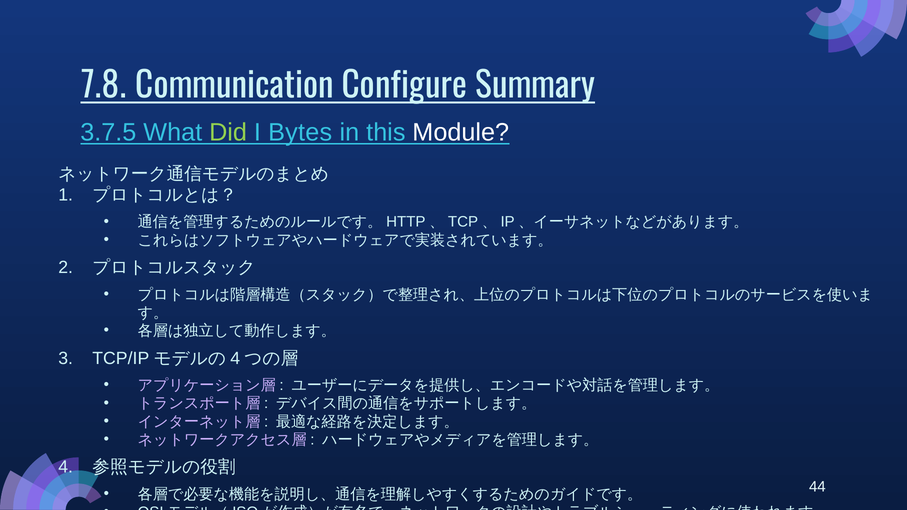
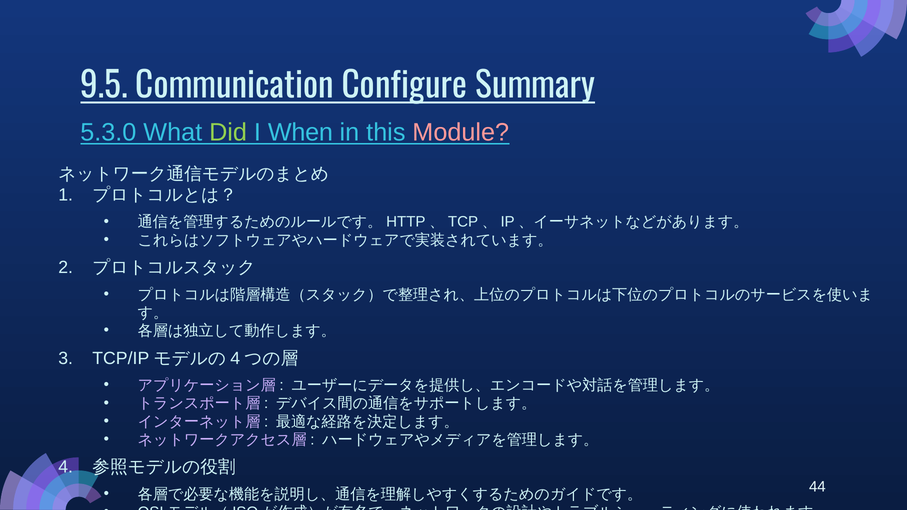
7.8: 7.8 -> 9.5 (104, 86)
3.7.5: 3.7.5 -> 5.3.0 (108, 133)
Bytes: Bytes -> When (300, 133)
Module colour: white -> pink (461, 133)
